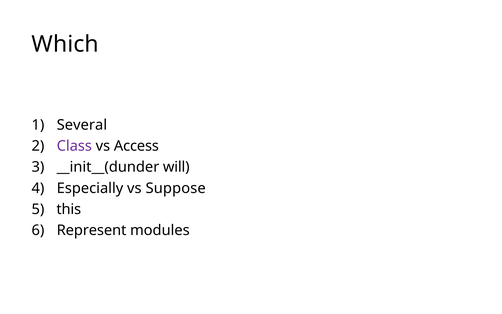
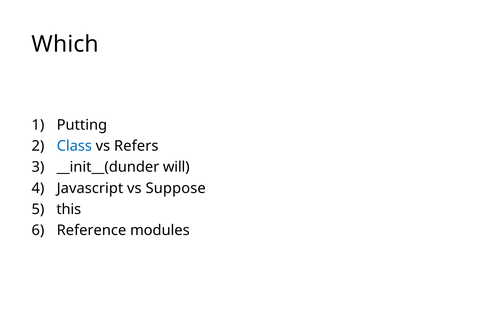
Several: Several -> Putting (82, 125)
Class colour: purple -> blue (74, 146)
Access: Access -> Refers (136, 146)
Especially: Especially -> Javascript (90, 188)
Represent: Represent -> Reference (91, 230)
